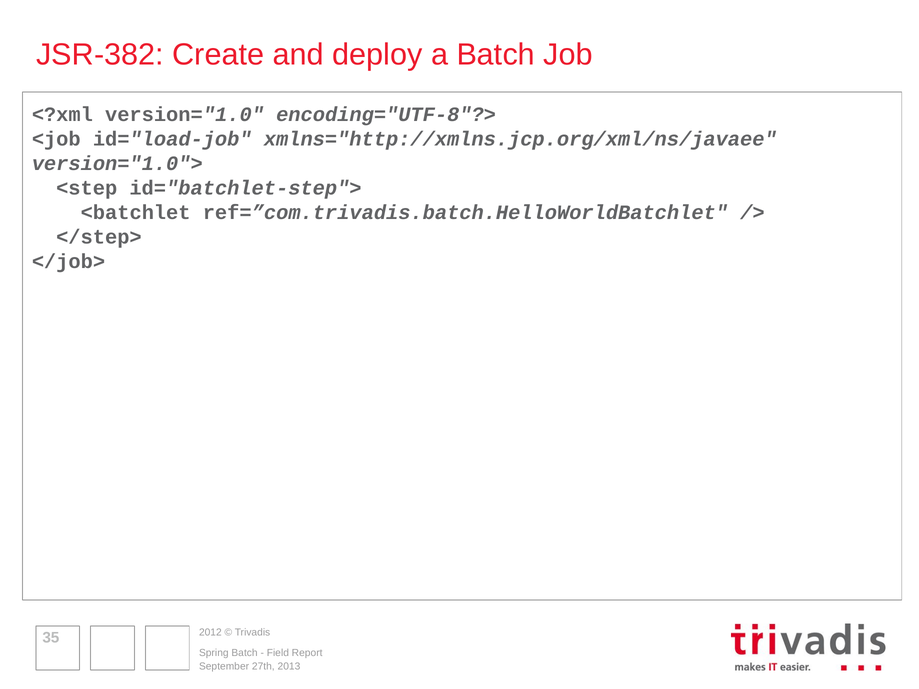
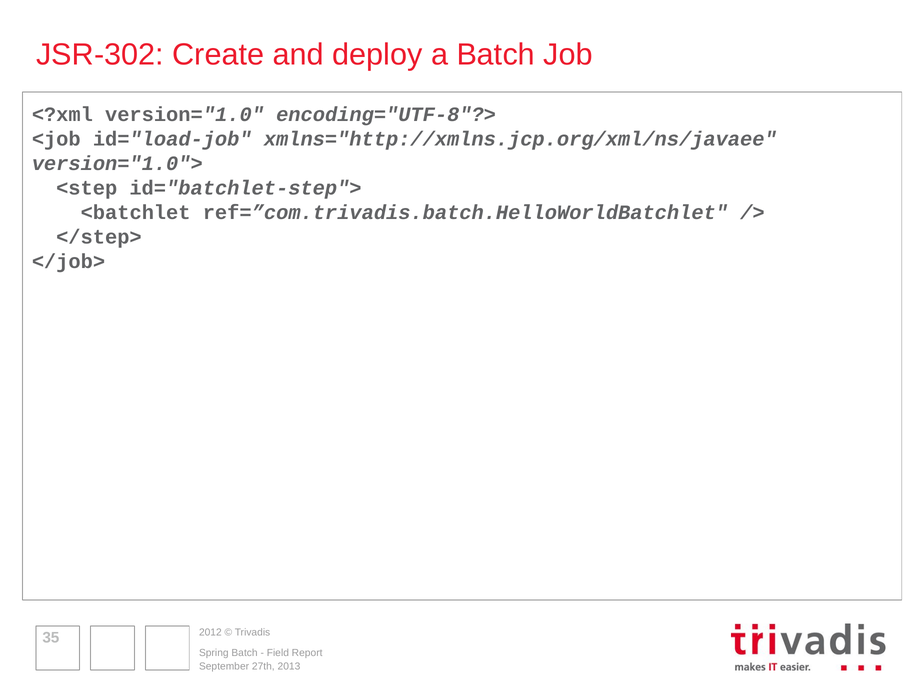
JSR-382: JSR-382 -> JSR-302 (100, 55)
